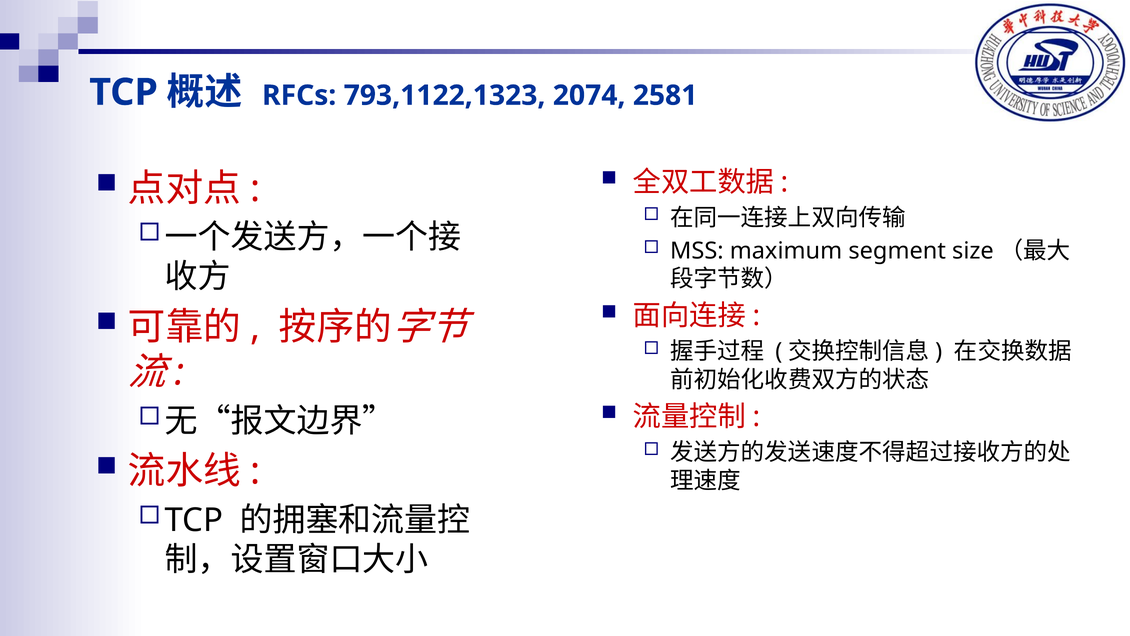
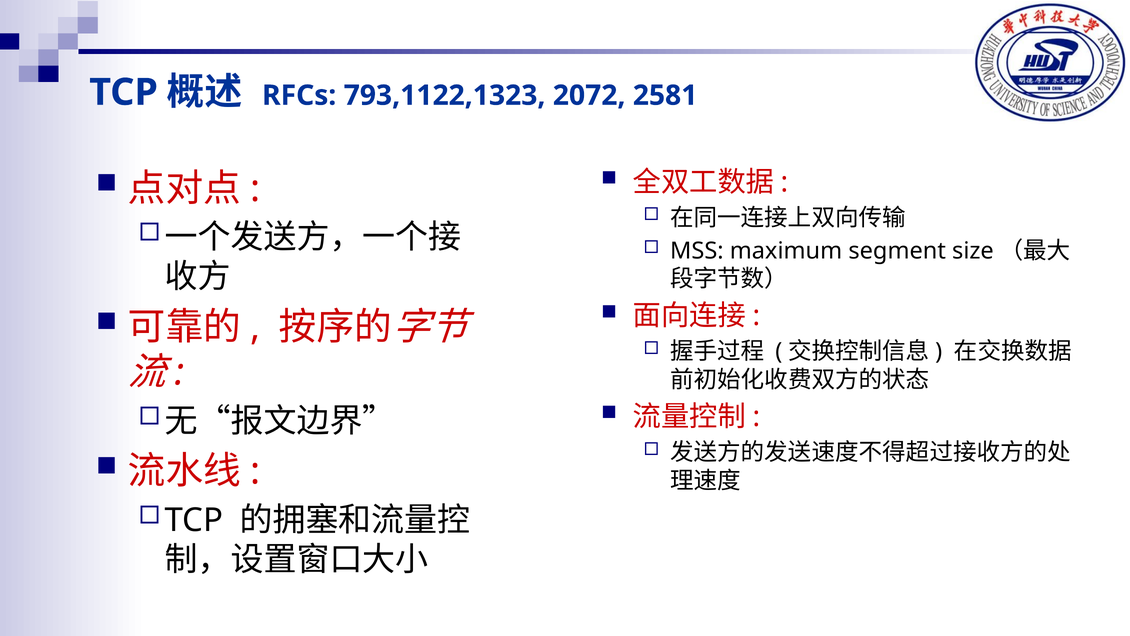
2074: 2074 -> 2072 (589, 95)
